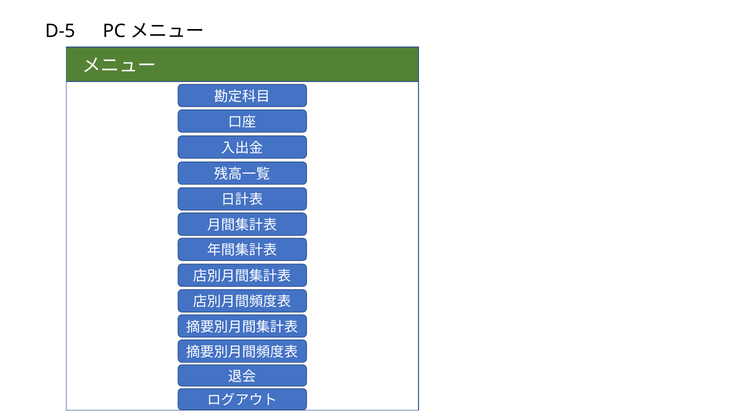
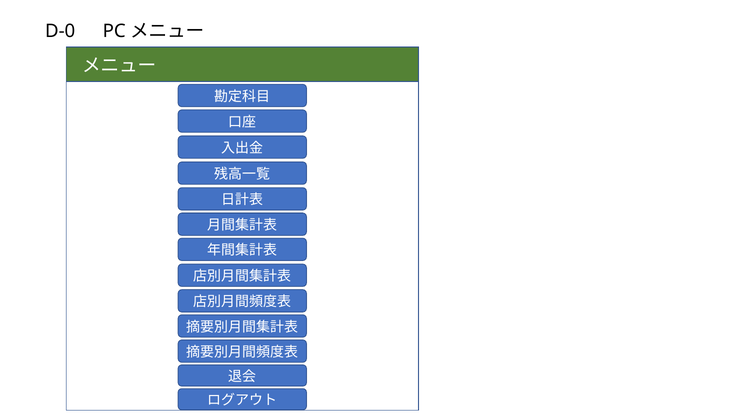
D-5: D-5 -> D-0 (60, 31)
